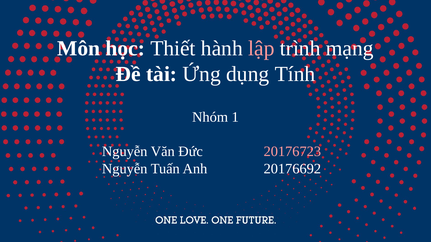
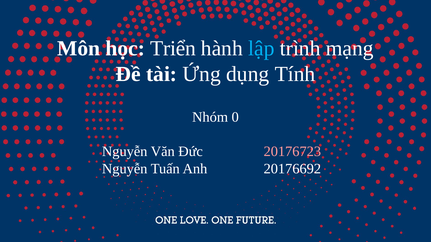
Thiết: Thiết -> Triển (173, 48)
lập colour: pink -> light blue (261, 48)
1: 1 -> 0 (235, 117)
